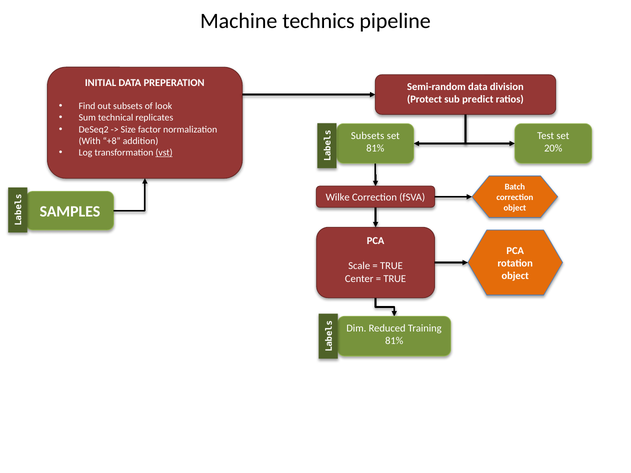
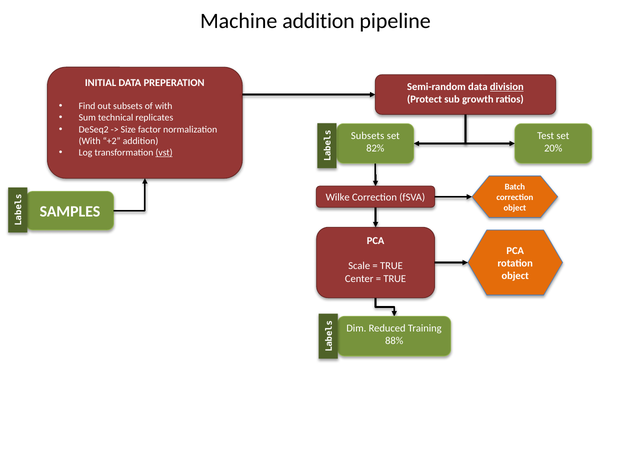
Machine technics: technics -> addition (318, 21)
division underline: none -> present (507, 87)
predict: predict -> growth (478, 99)
of look: look -> with (164, 106)
+8: +8 -> +2 (112, 141)
81%: 81% -> 82% (375, 148)
81%: 81% -> 88% (394, 341)
